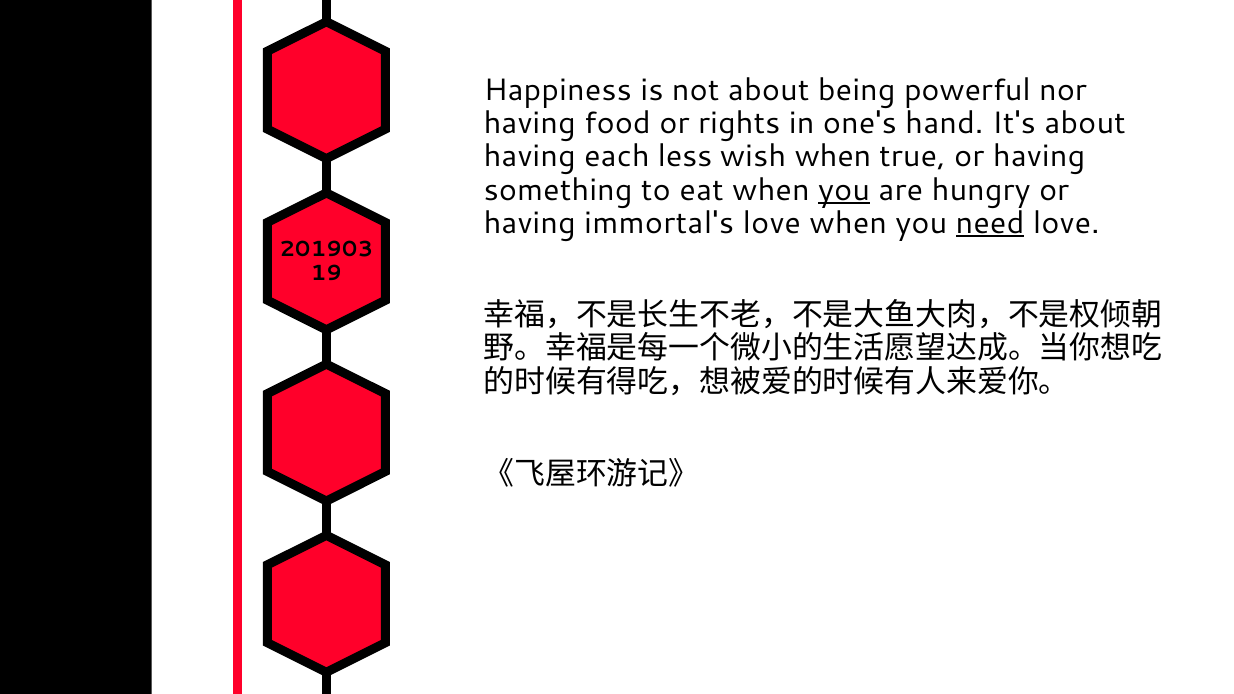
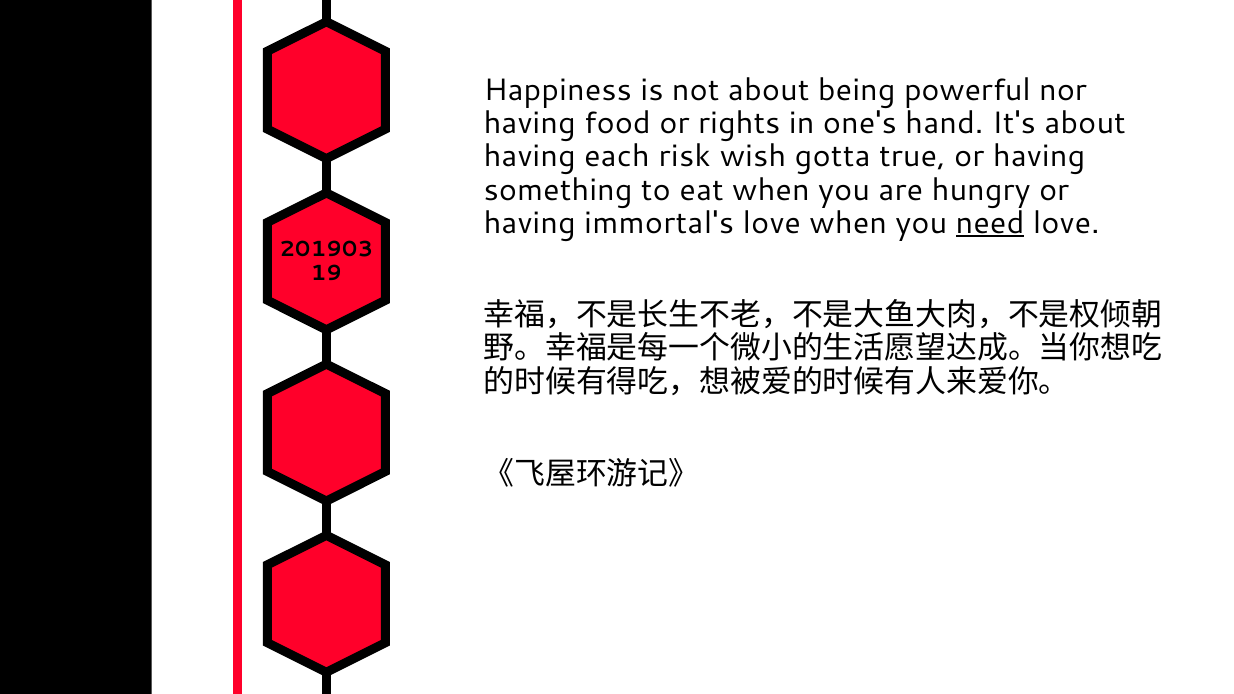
less: less -> risk (685, 157)
wish when: when -> gotta (833, 157)
you underline: present -> none (844, 190)
